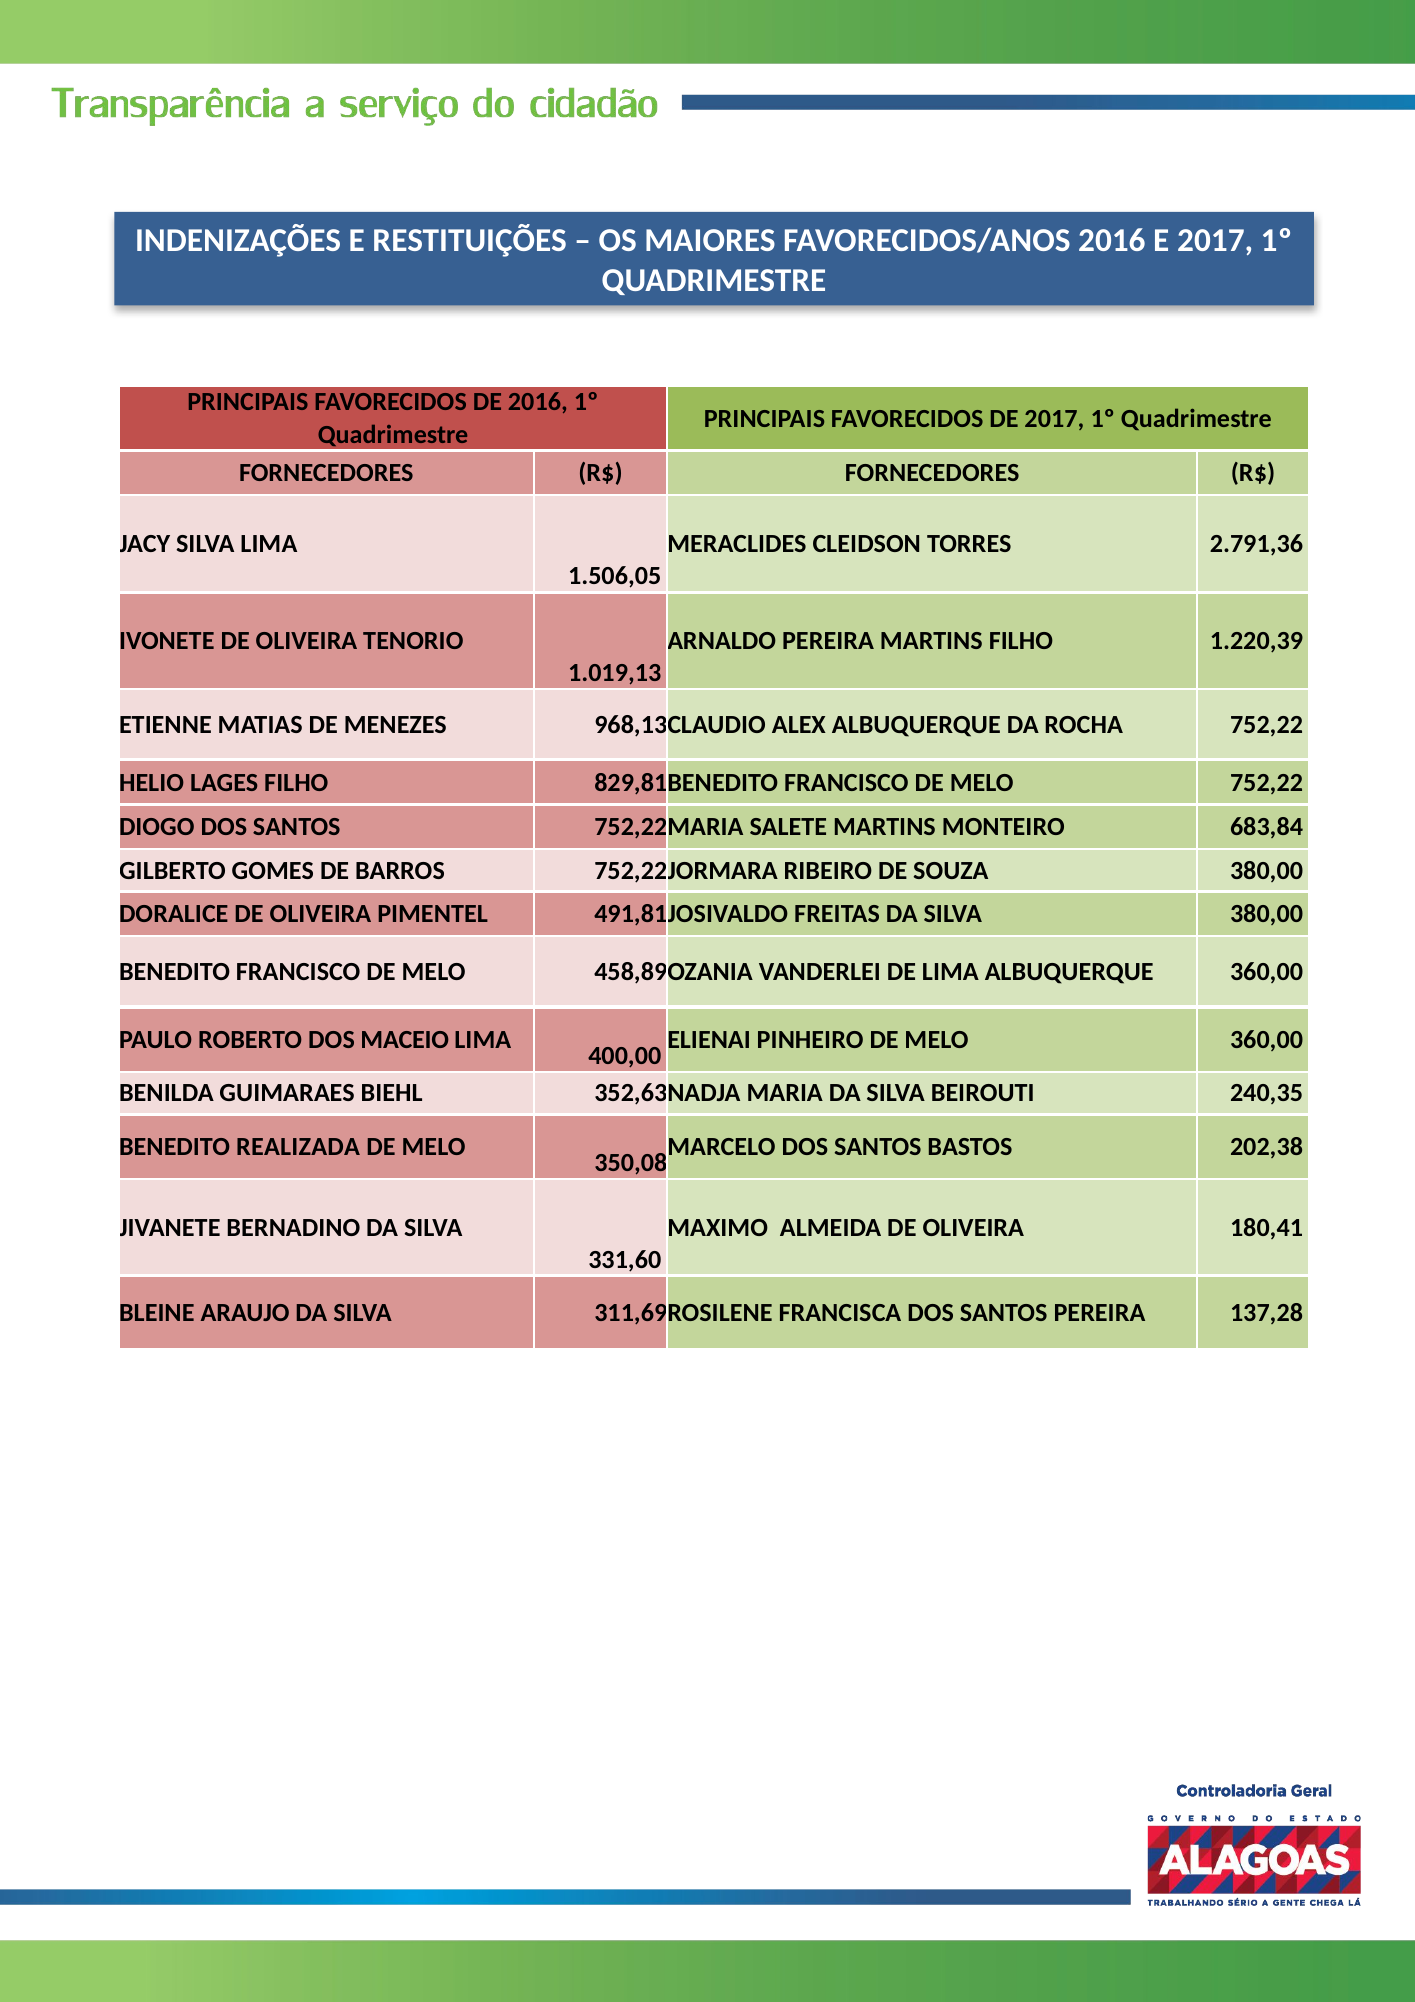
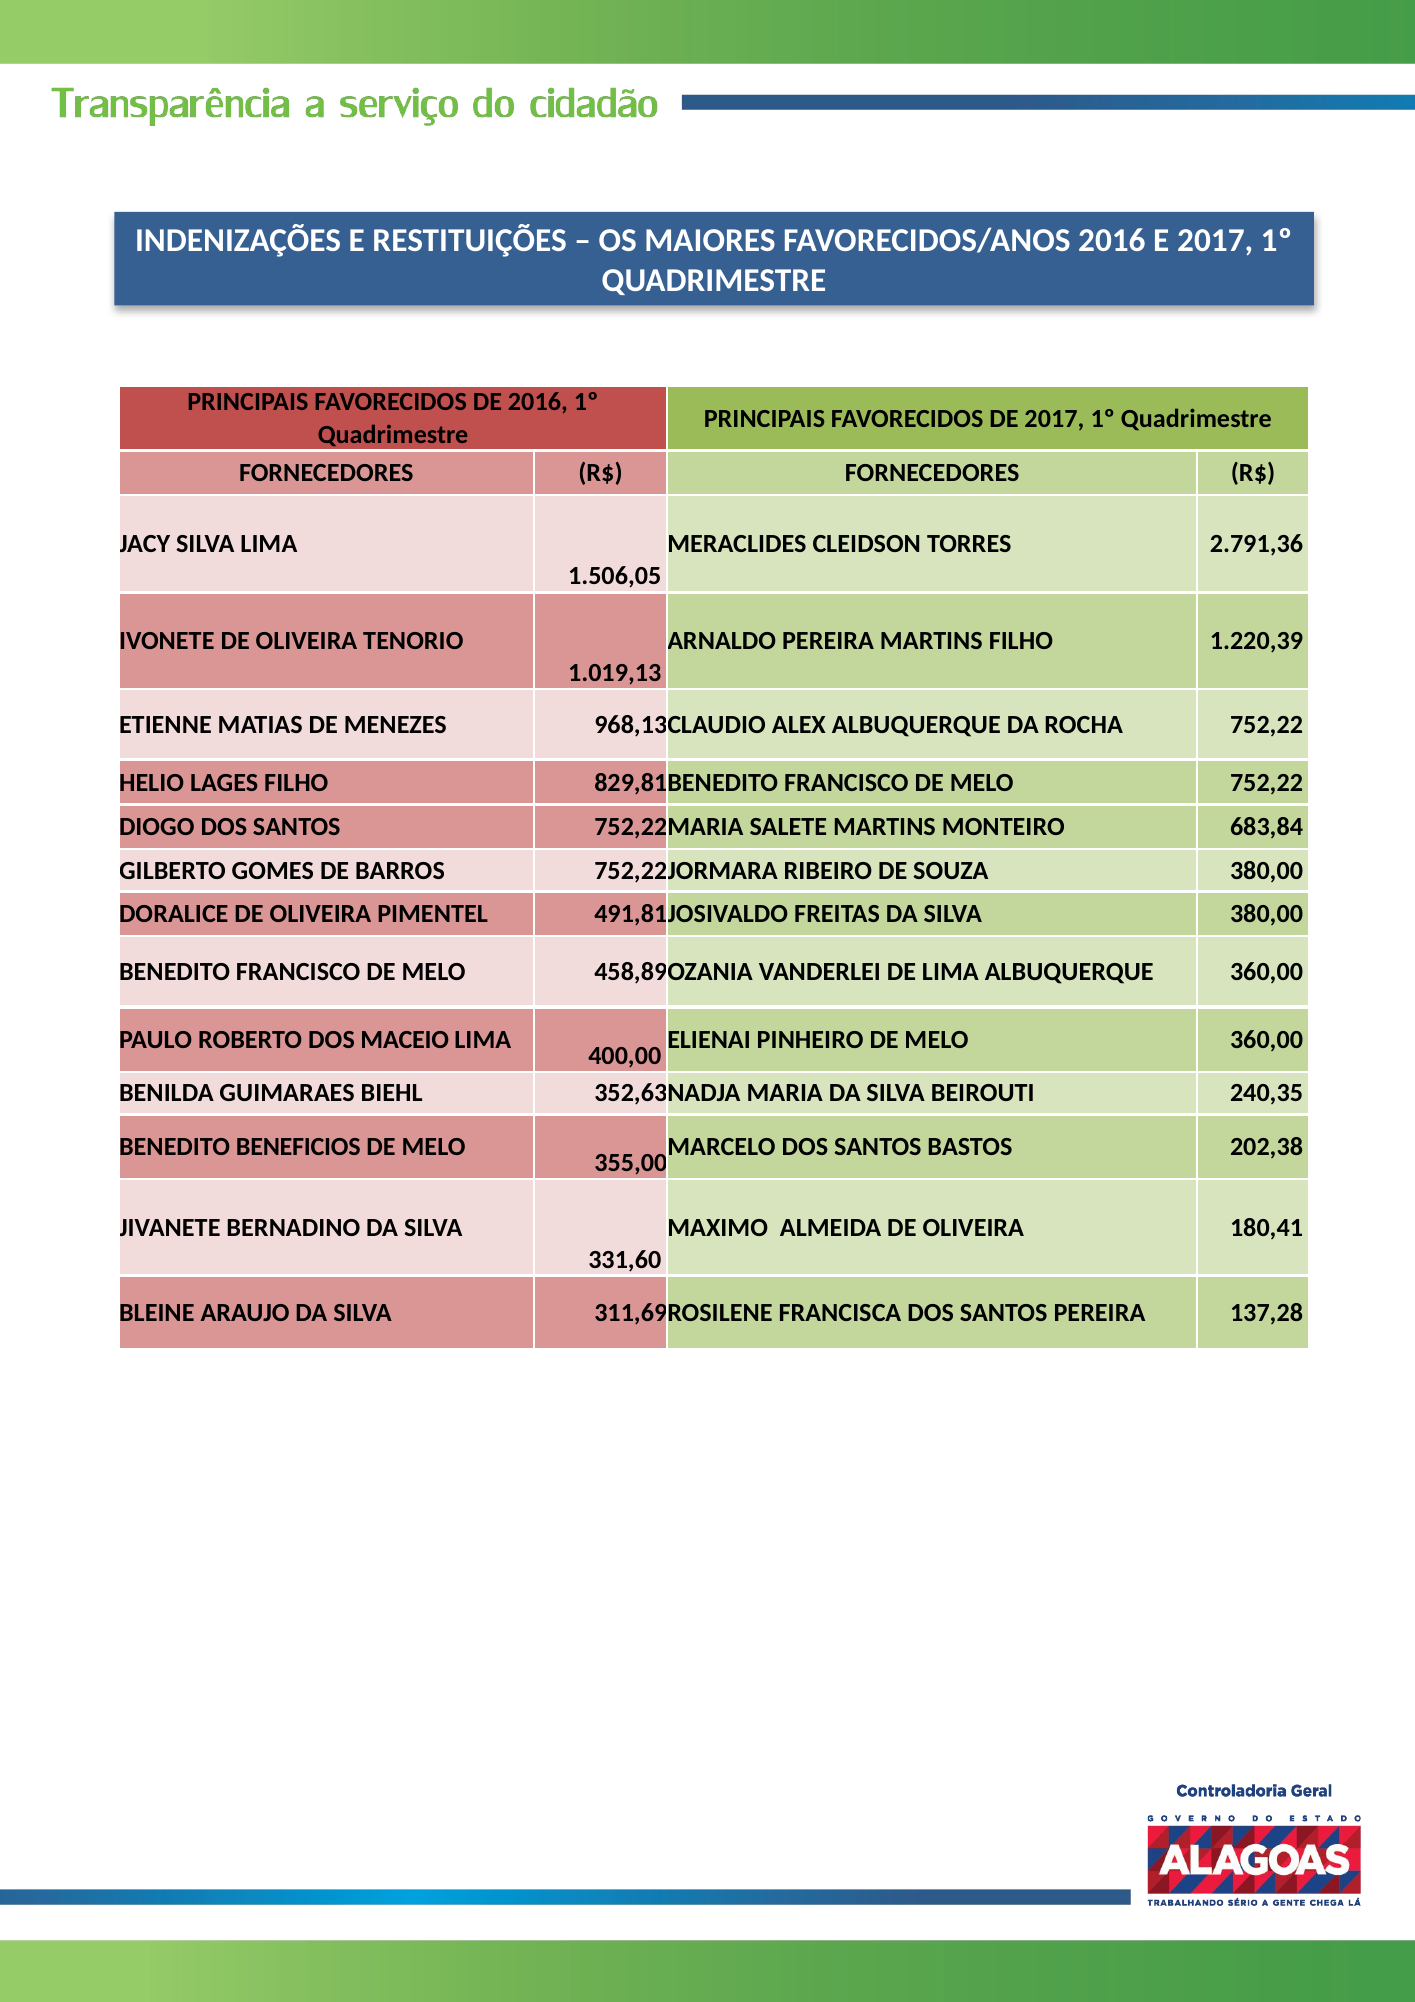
REALIZADA: REALIZADA -> BENEFICIOS (298, 1146)
350,08: 350,08 -> 355,00 (631, 1163)
